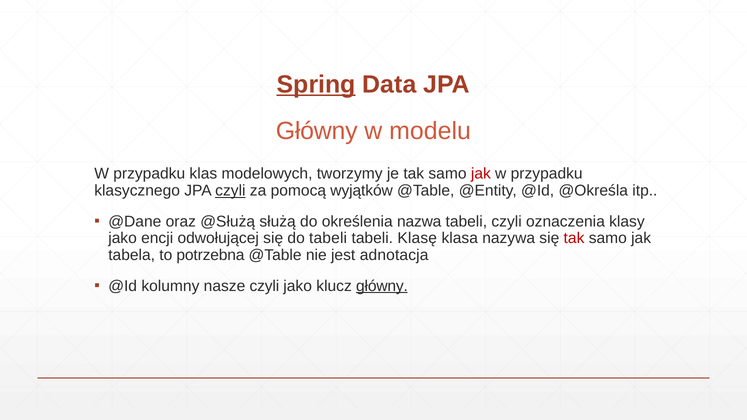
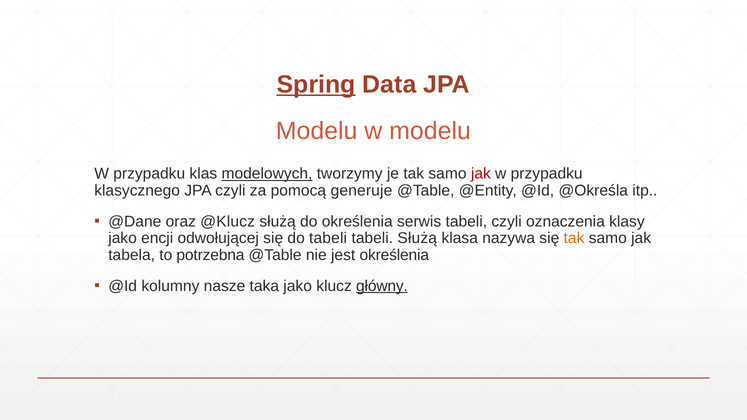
Główny: Główny -> Modelu (317, 131)
modelowych underline: none -> present (267, 174)
czyli underline: present -> none (230, 191)
wyjątków: wyjątków -> generuje (361, 191)
@Służą: @Służą -> @Klucz (228, 222)
nazwa: nazwa -> serwis (419, 222)
tabeli Klasę: Klasę -> Służą (417, 238)
tak colour: red -> orange (574, 238)
jest adnotacja: adnotacja -> określenia (394, 255)
nasze czyli: czyli -> taka (264, 286)
